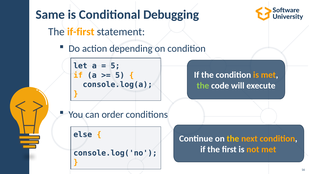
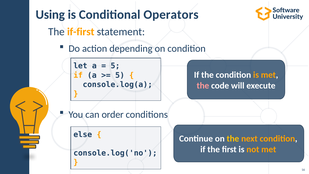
Same: Same -> Using (50, 15)
Debugging: Debugging -> Operators (171, 15)
the colour: light green -> pink (203, 86)
